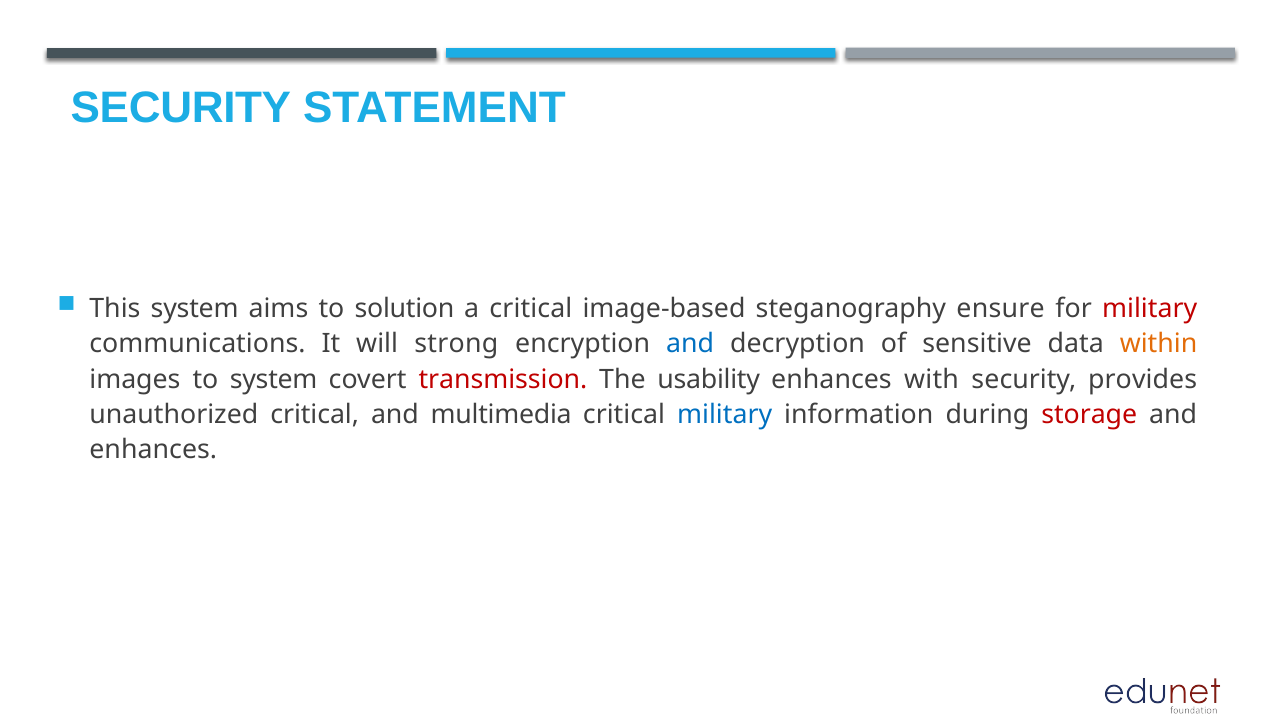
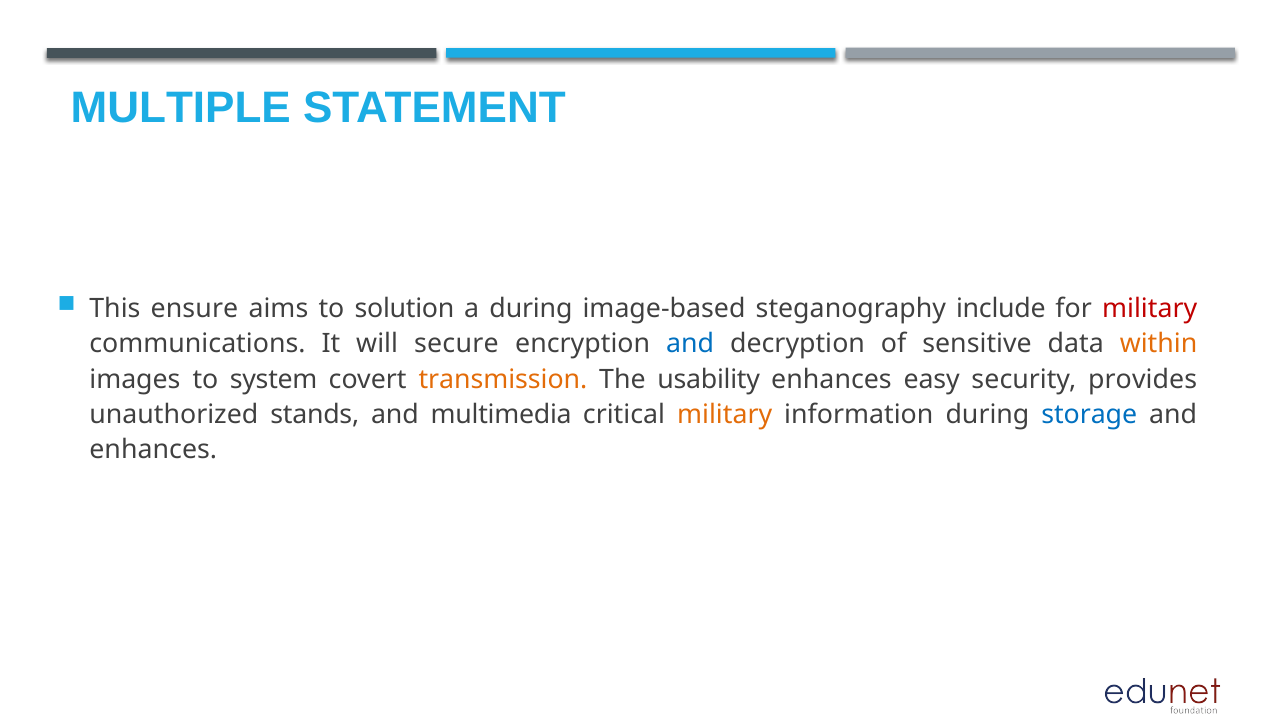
SECURITY: SECURITY -> MULTIPLE (181, 108)
This system: system -> ensure (194, 309)
a critical: critical -> during (531, 309)
ensure: ensure -> include (1001, 309)
strong: strong -> secure (456, 344)
transmission colour: red -> orange (503, 379)
with: with -> easy (932, 379)
unauthorized critical: critical -> stands (315, 415)
military colour: blue -> orange (725, 415)
storage colour: red -> blue (1089, 415)
